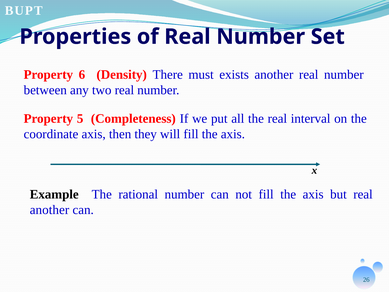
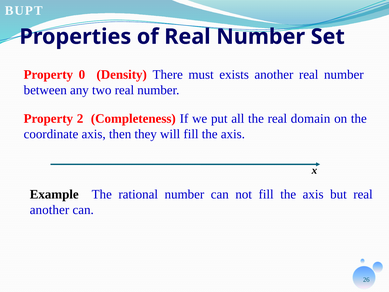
6: 6 -> 0 (82, 74)
5: 5 -> 2 (80, 118)
interval: interval -> domain (311, 118)
